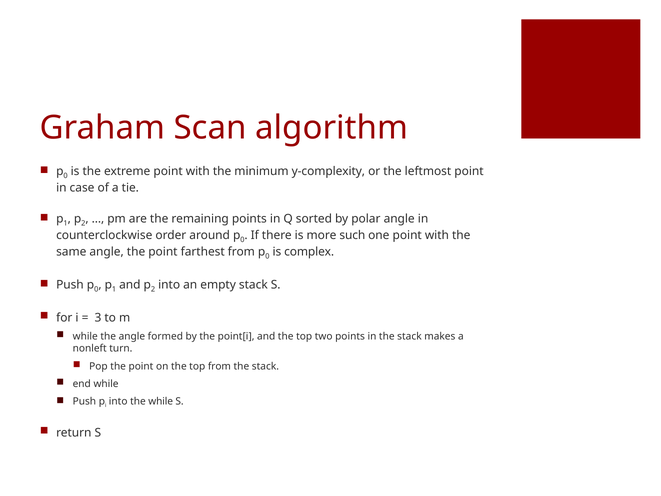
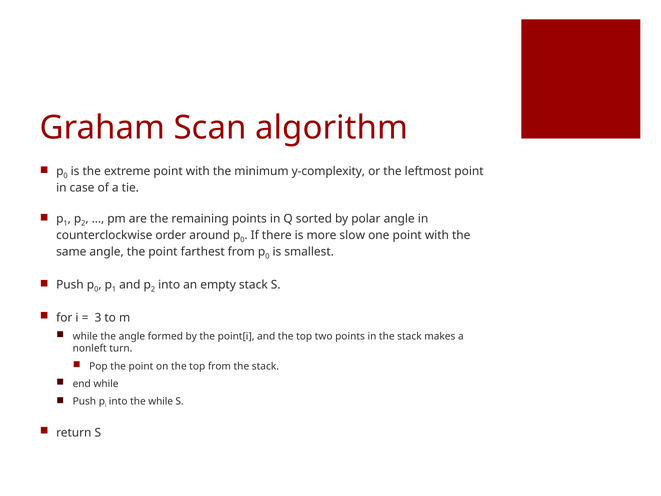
such: such -> slow (352, 235)
complex: complex -> smallest (309, 252)
